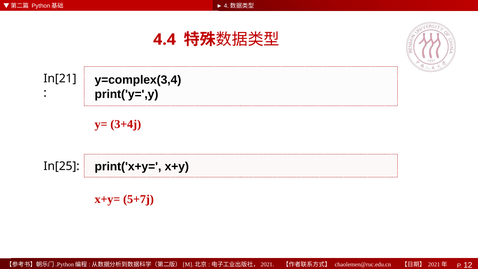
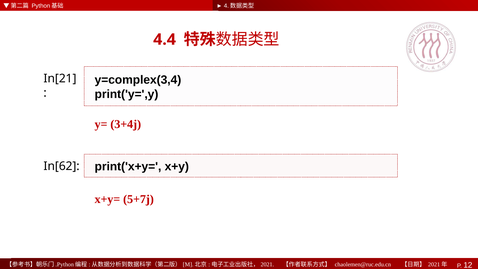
In[25: In[25 -> In[62 (62, 166)
